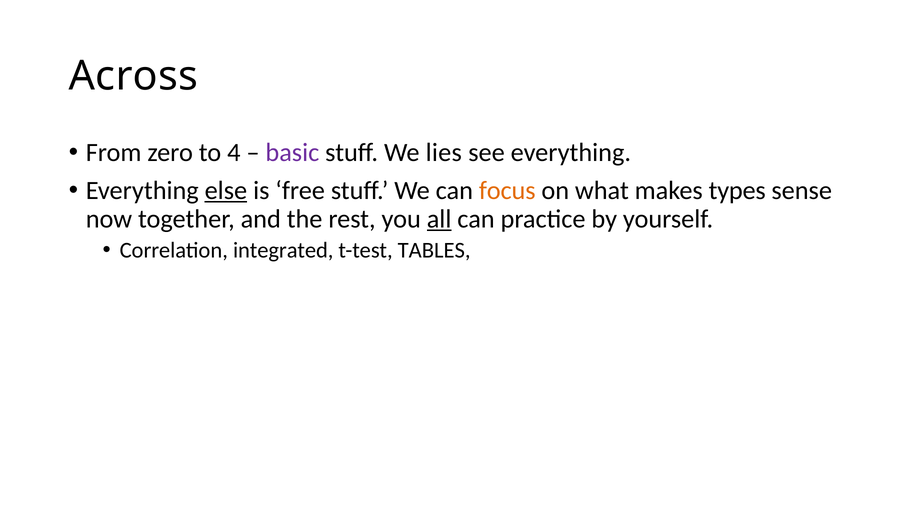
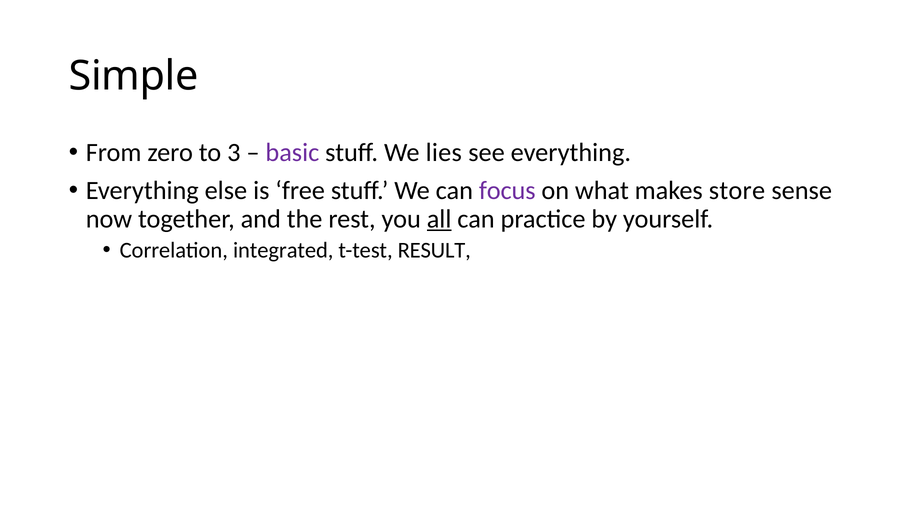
Across: Across -> Simple (134, 76)
4: 4 -> 3 (234, 153)
else underline: present -> none (226, 191)
focus colour: orange -> purple (507, 191)
types: types -> store (737, 191)
TABLES: TABLES -> RESULT (434, 250)
